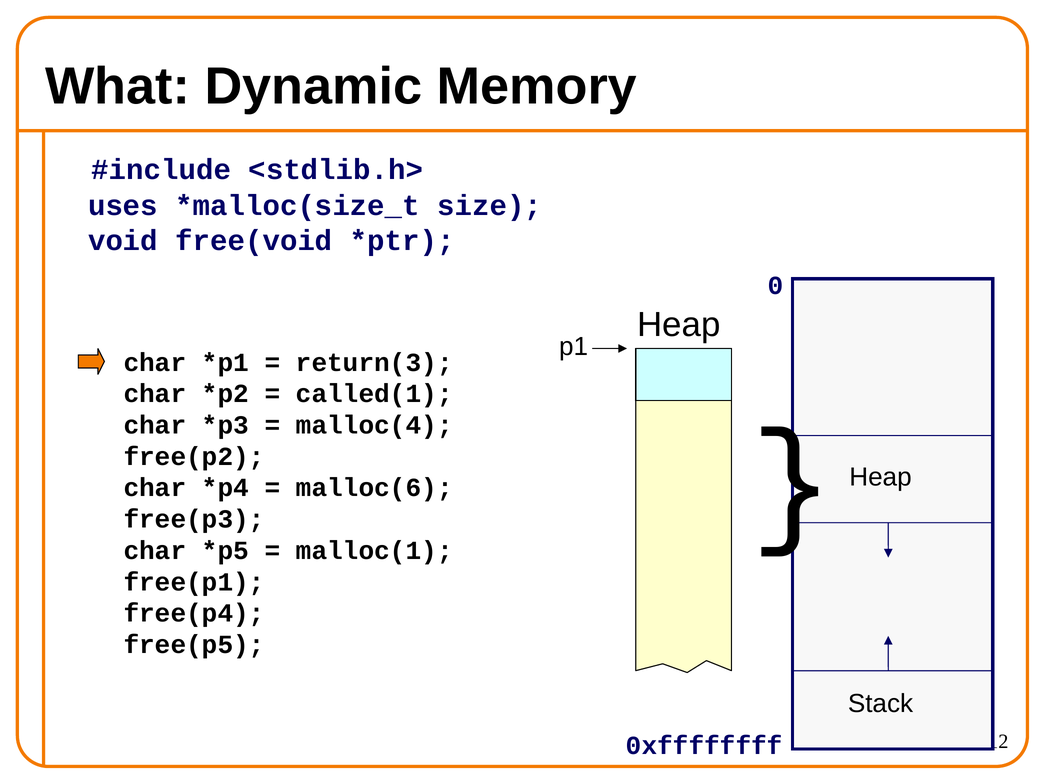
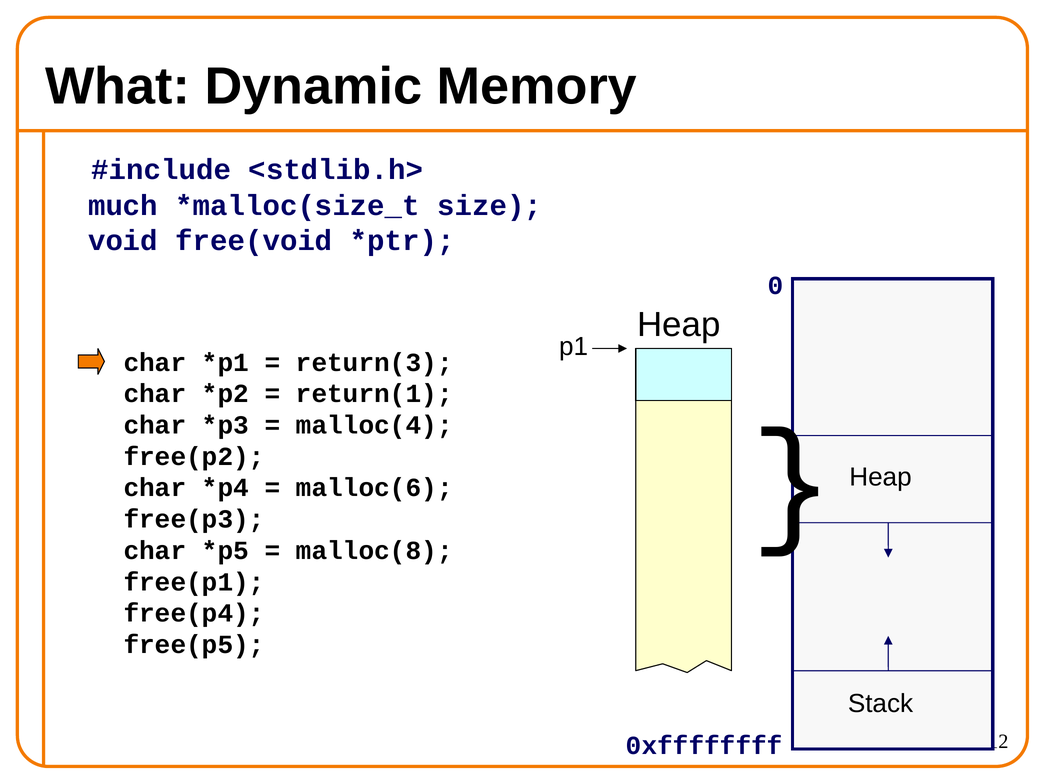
uses: uses -> much (123, 206)
called(1: called(1 -> return(1 (374, 394)
malloc(1: malloc(1 -> malloc(8 (374, 550)
